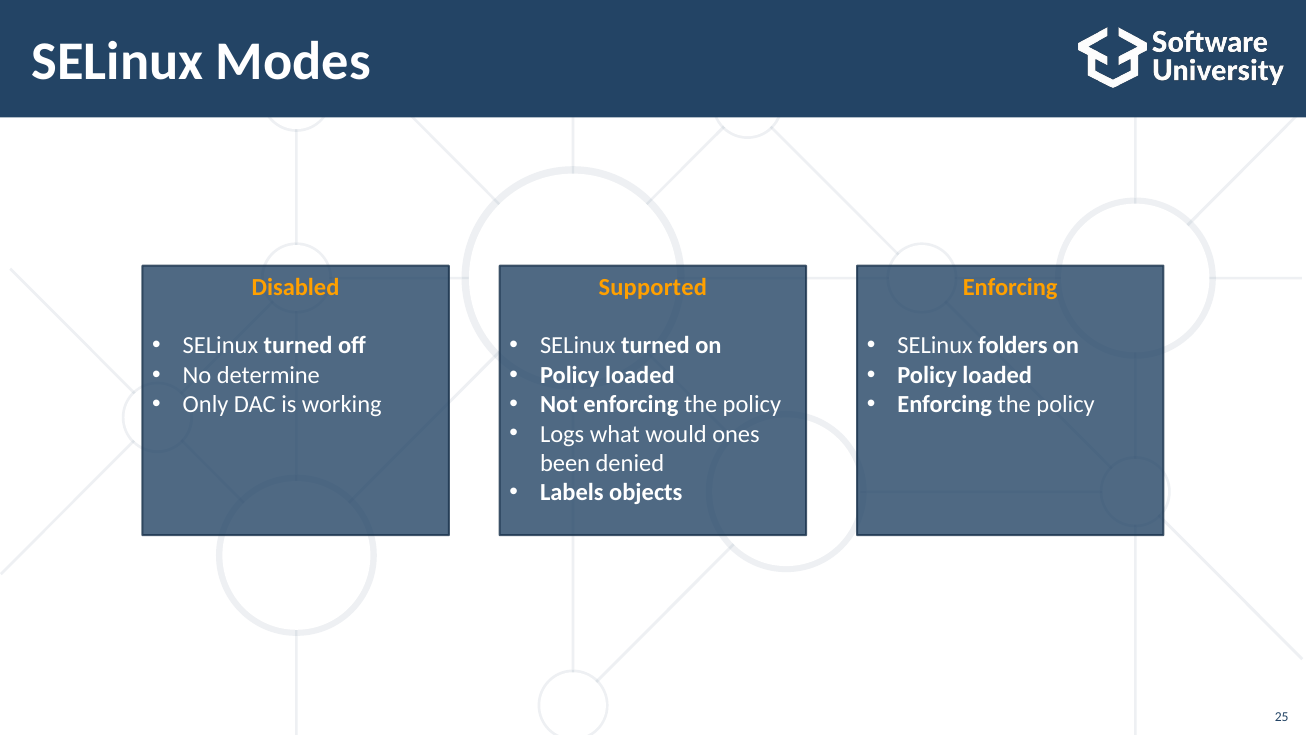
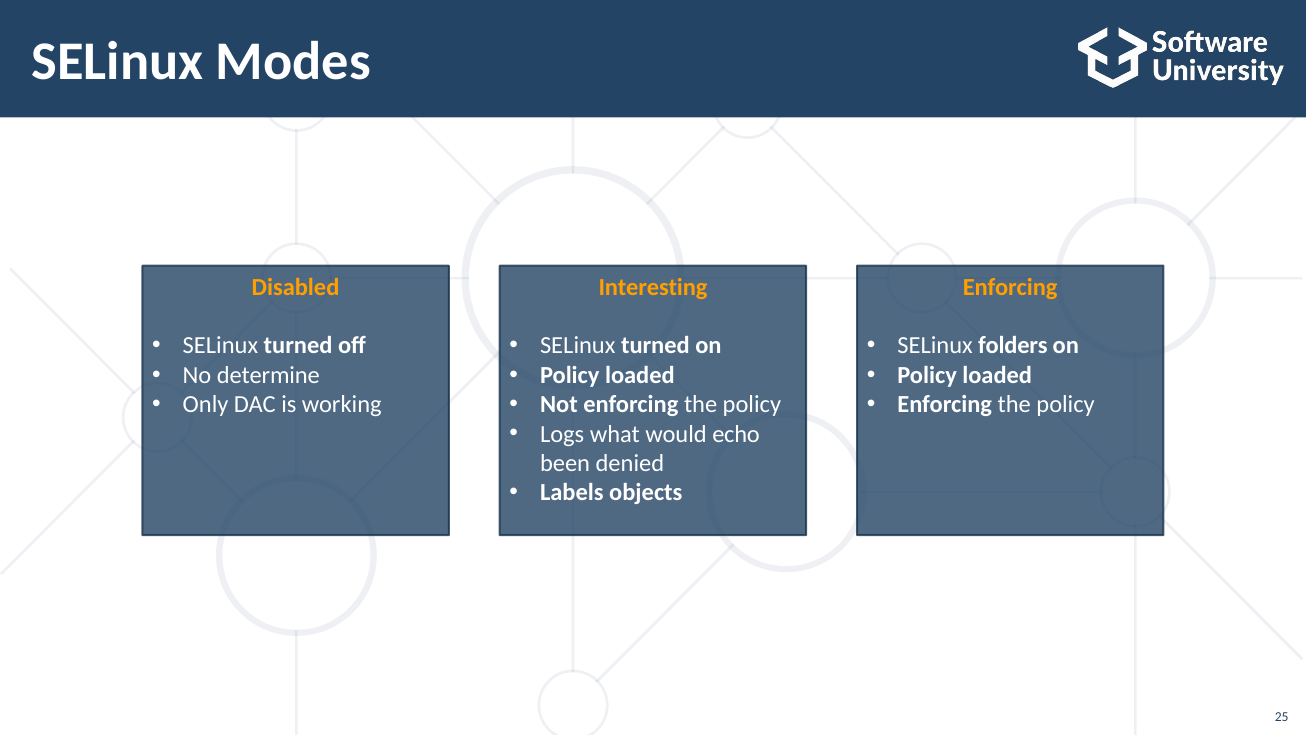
Supported: Supported -> Interesting (653, 287)
ones: ones -> echo (736, 434)
